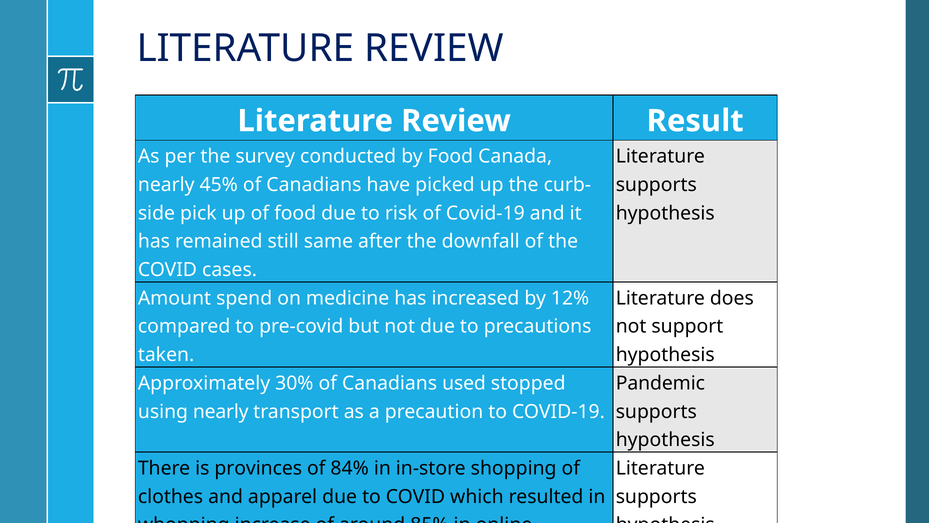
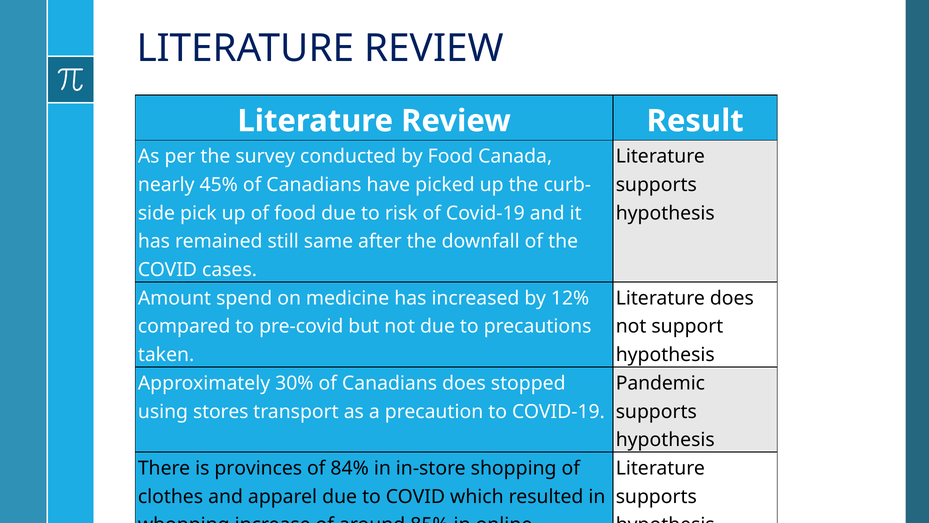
Canadians used: used -> does (464, 383)
using nearly: nearly -> stores (221, 411)
